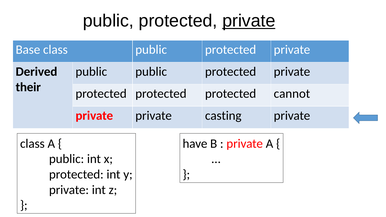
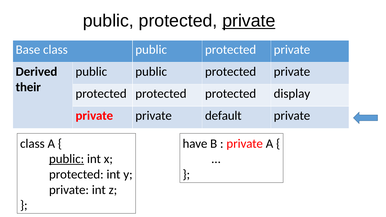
cannot: cannot -> display (292, 94)
casting: casting -> default (223, 116)
public underline: none -> present (67, 159)
